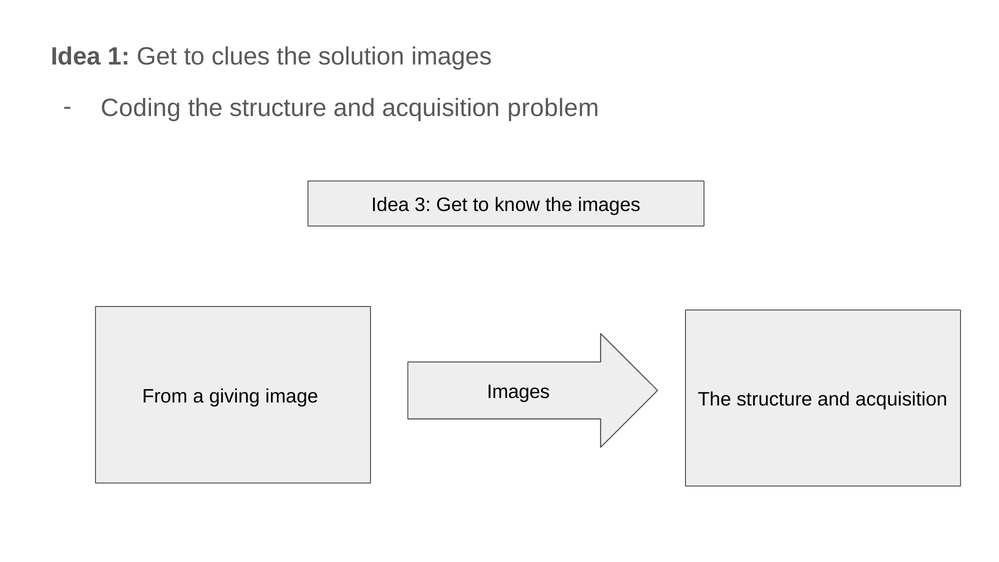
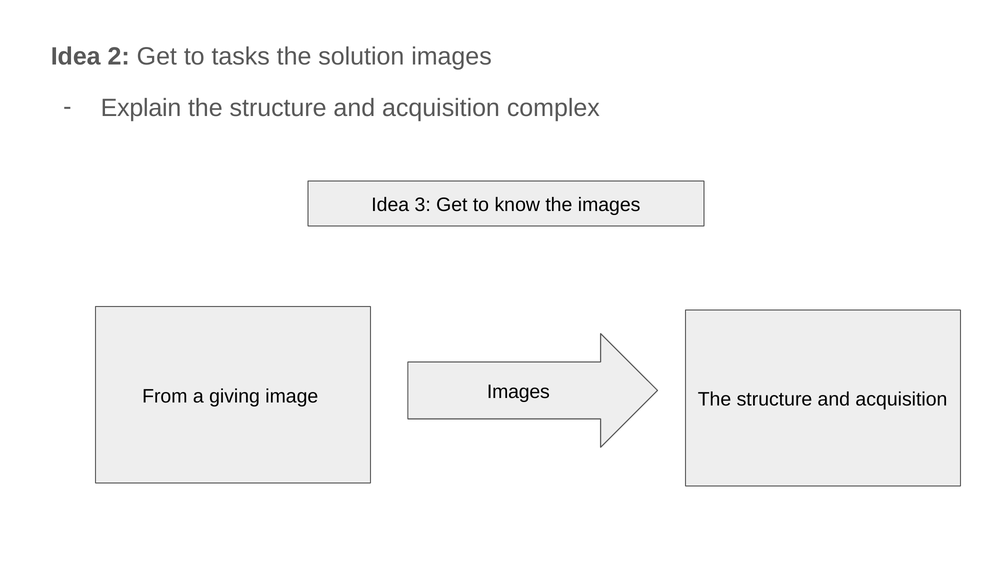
1: 1 -> 2 (119, 57)
clues: clues -> tasks (241, 57)
Coding: Coding -> Explain (141, 108)
problem: problem -> complex (553, 108)
